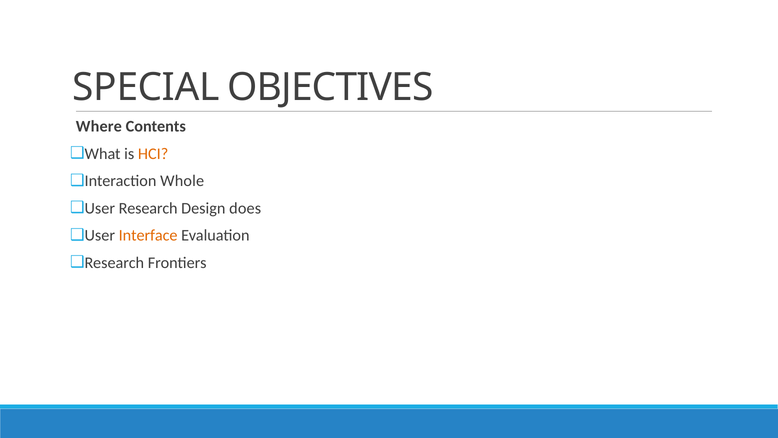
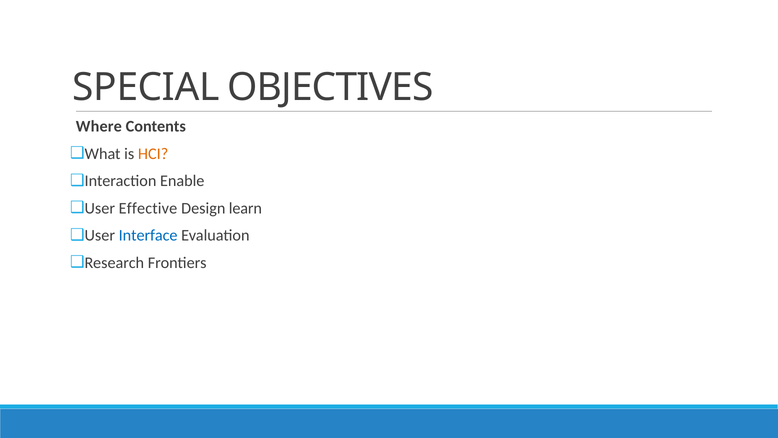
Whole: Whole -> Enable (182, 181)
Research: Research -> Effective (148, 208)
does: does -> learn (245, 208)
Interface colour: orange -> blue (148, 235)
